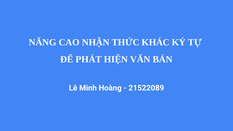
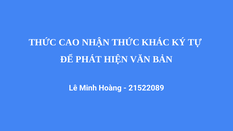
NĂNG: NĂNG -> THỨC (43, 42)
